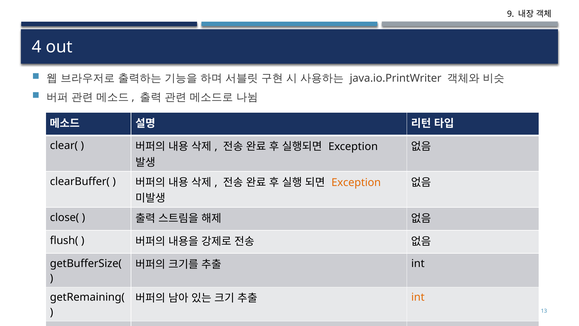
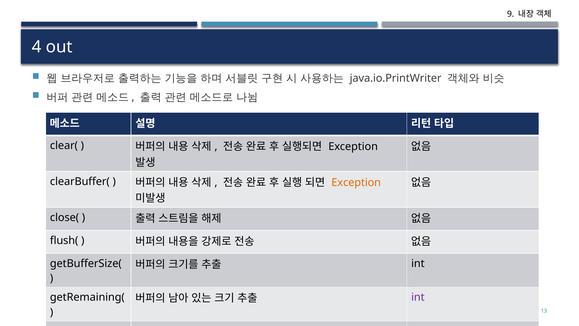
int colour: orange -> purple (418, 297)
